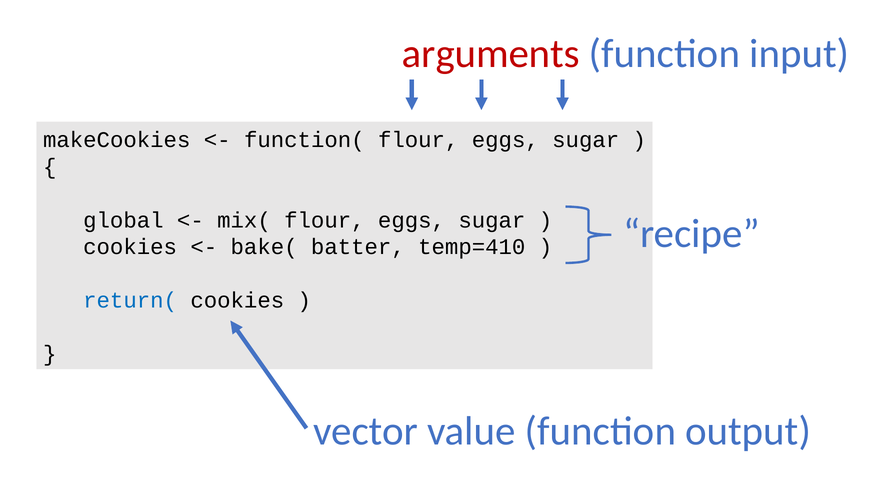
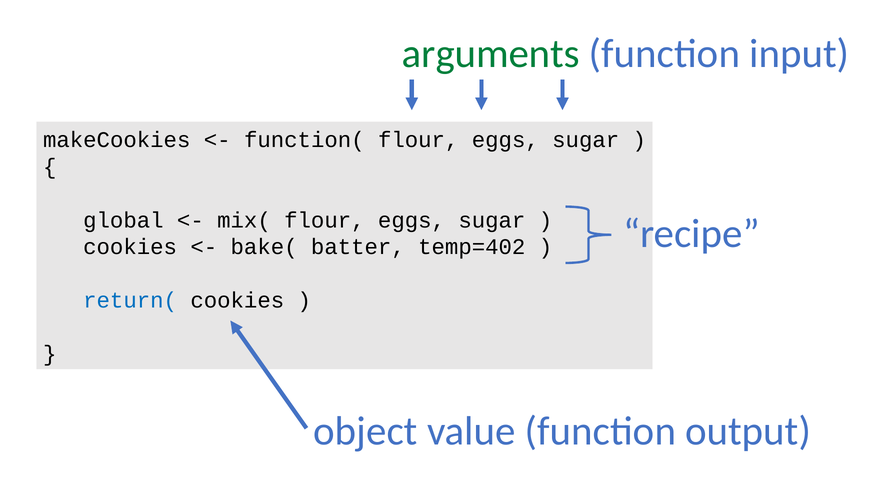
arguments colour: red -> green (491, 54)
temp=410: temp=410 -> temp=402 (472, 247)
vector: vector -> object (365, 431)
